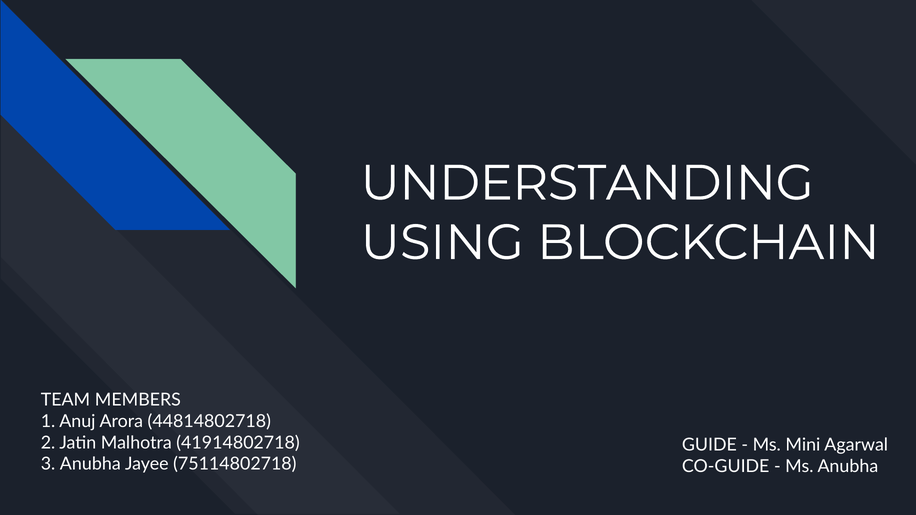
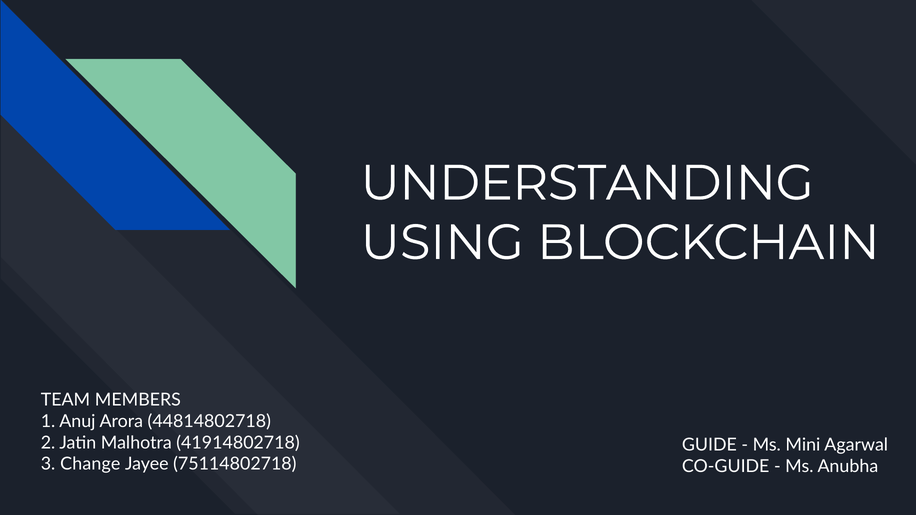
3 Anubha: Anubha -> Change (90, 464)
